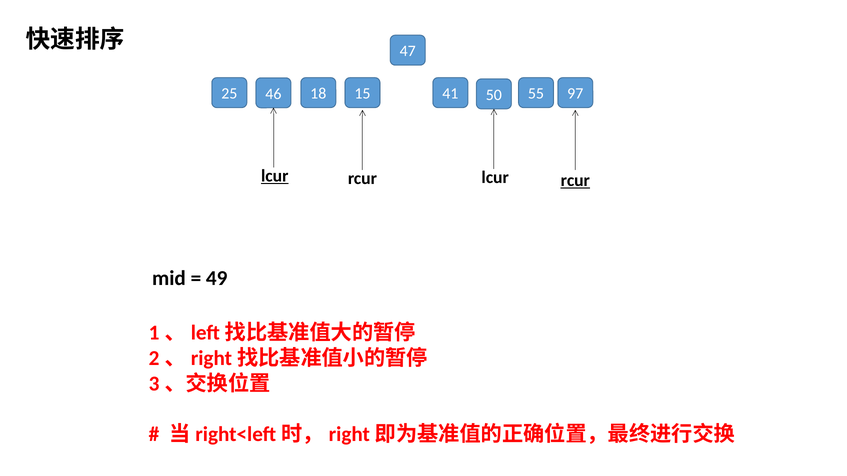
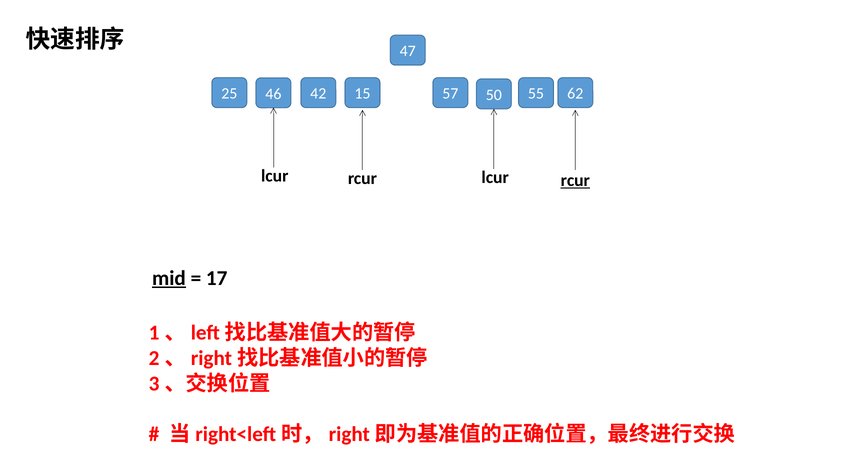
41: 41 -> 57 (450, 94)
97: 97 -> 62 (575, 94)
18: 18 -> 42 (318, 94)
lcur underline: present -> none (275, 176)
mid underline: none -> present (169, 278)
49: 49 -> 17 (217, 278)
